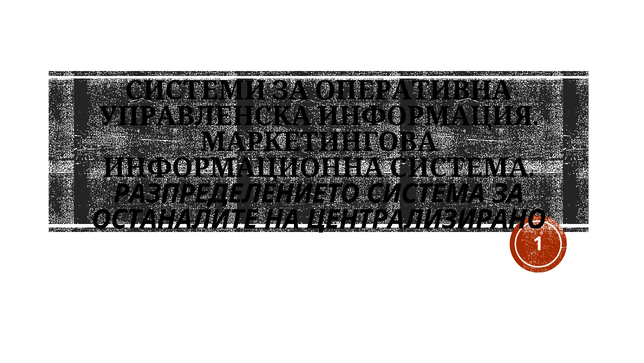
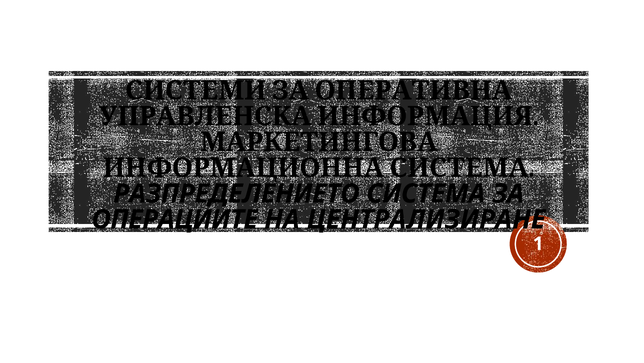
ОСТАНАЛИТЕ: ОСТАНАЛИТЕ -> ОПЕРАЦИИТЕ (175, 219)
ЦЕНТРАЛИЗИРАНО: ЦЕНТРАЛИЗИРАНО -> ЦЕНТРАЛИЗИРАНЕ (426, 219)
